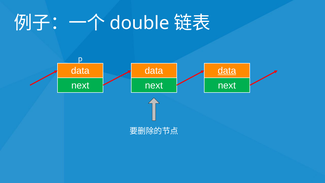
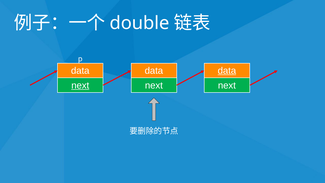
next underline: none -> present (80, 85)
